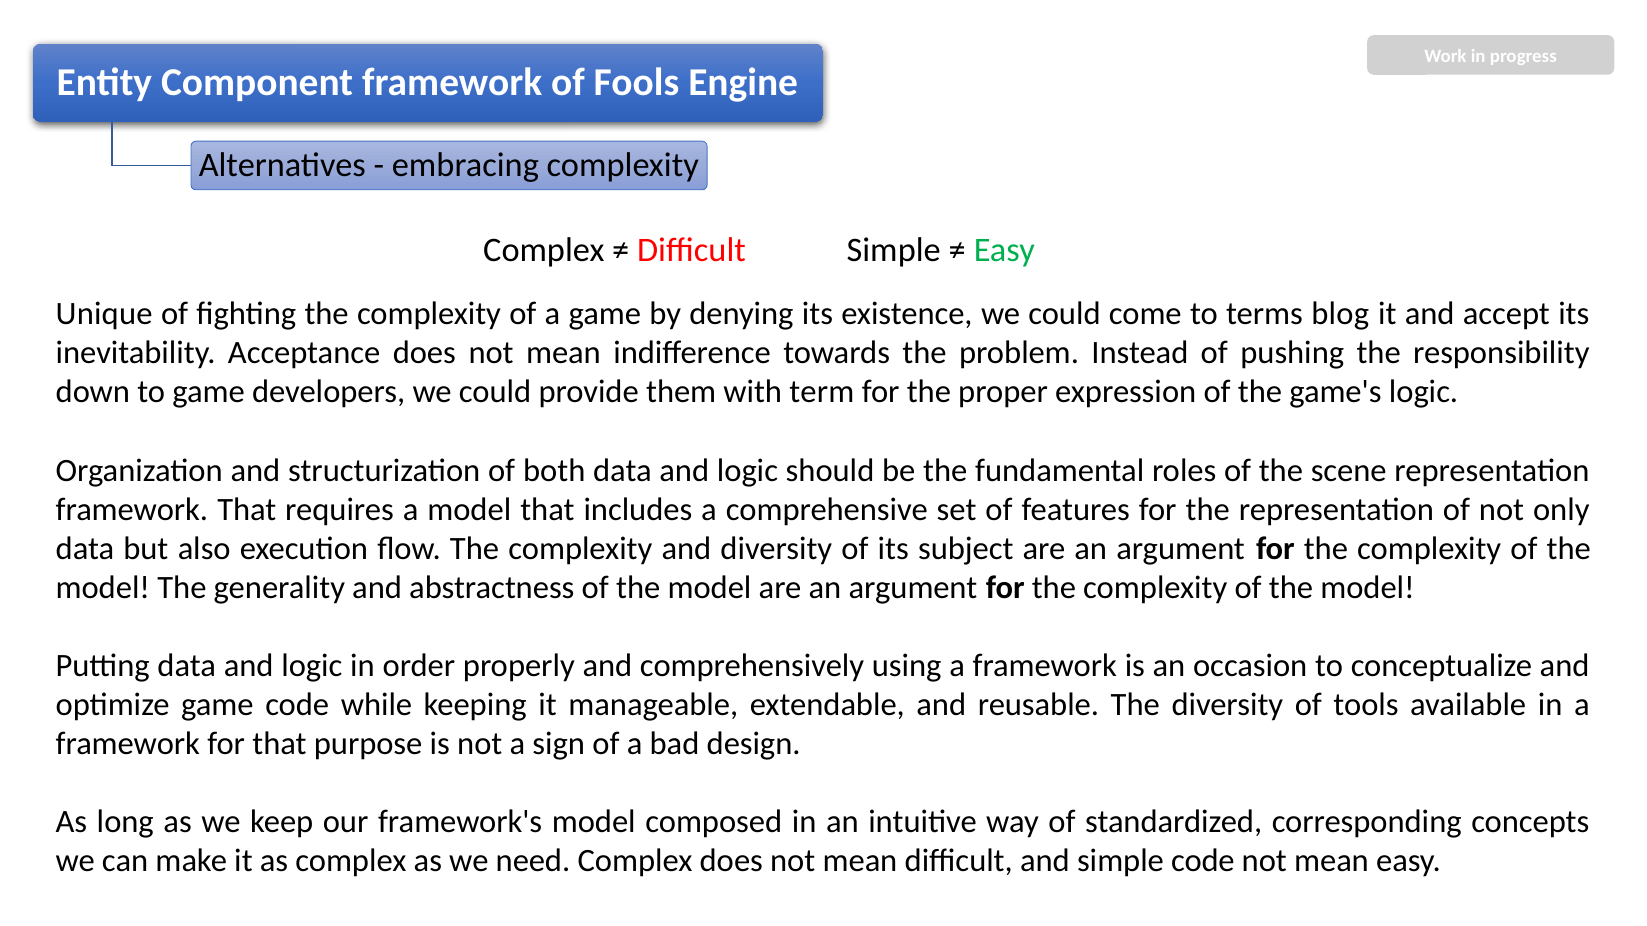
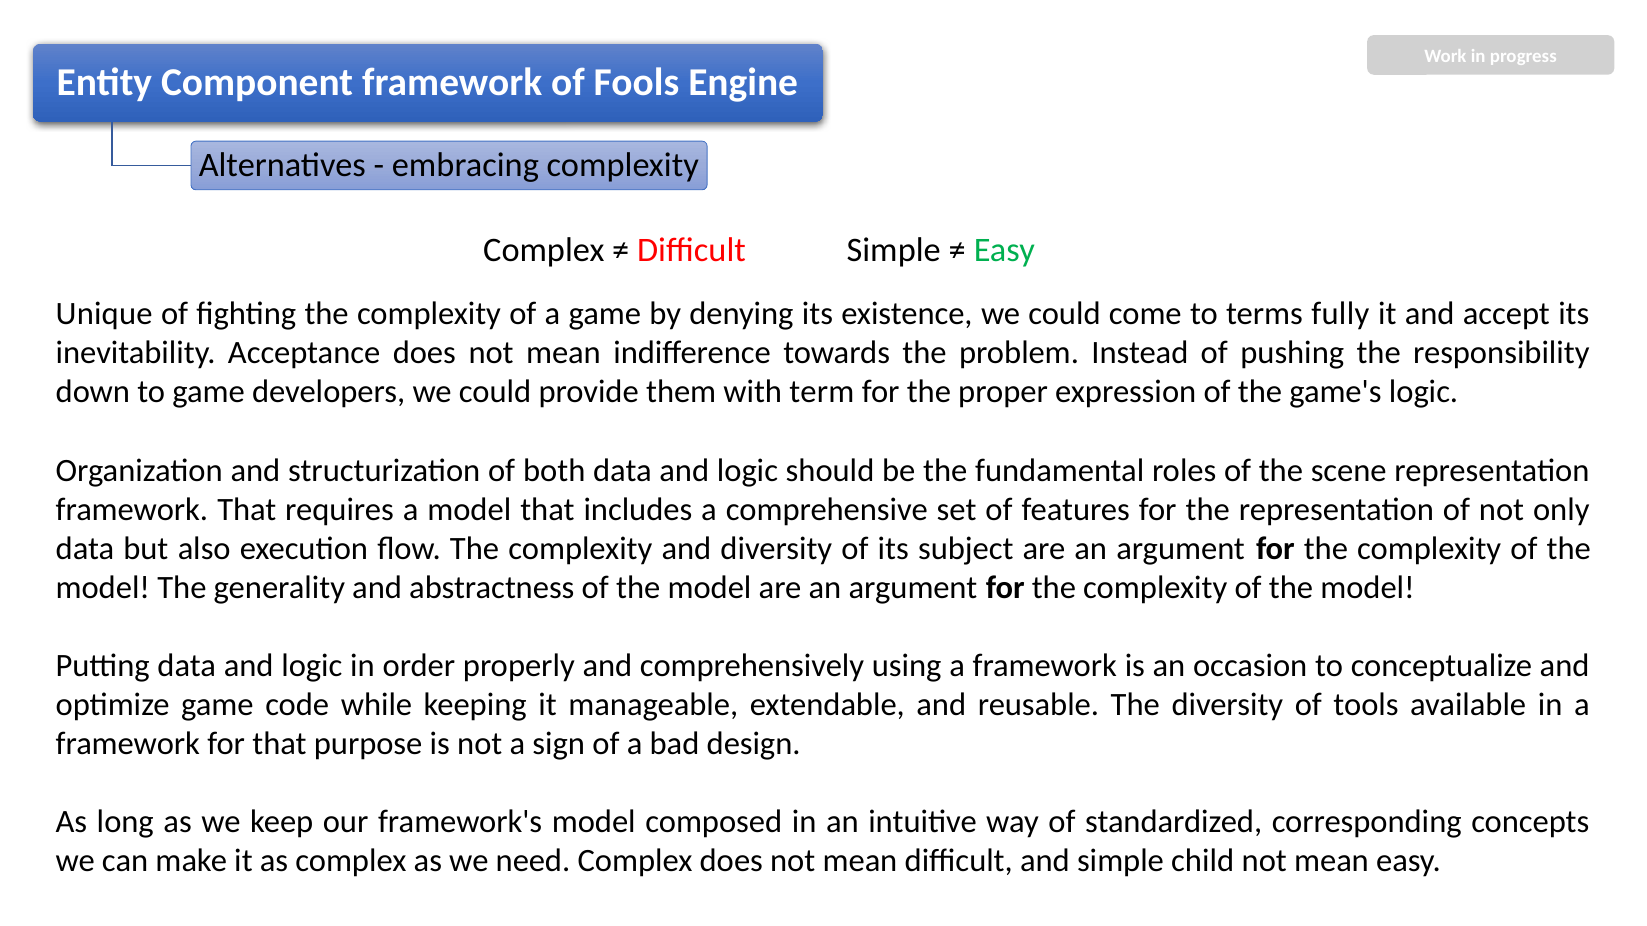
blog: blog -> fully (1340, 314)
simple code: code -> child (1203, 862)
